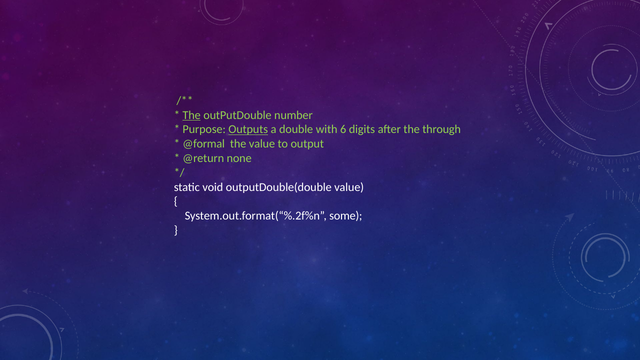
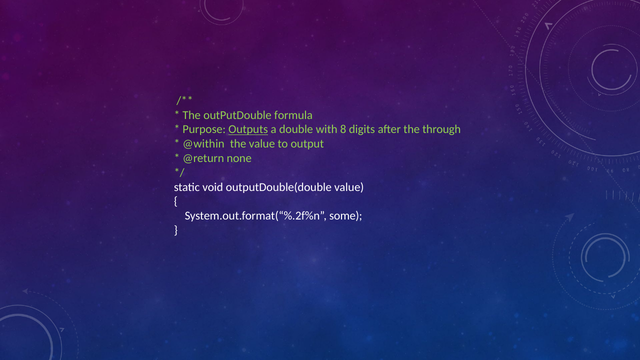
The underline: present -> none (192, 115)
number: number -> formula (293, 115)
6: 6 -> 8 (343, 129)
@formal: @formal -> @within (204, 144)
